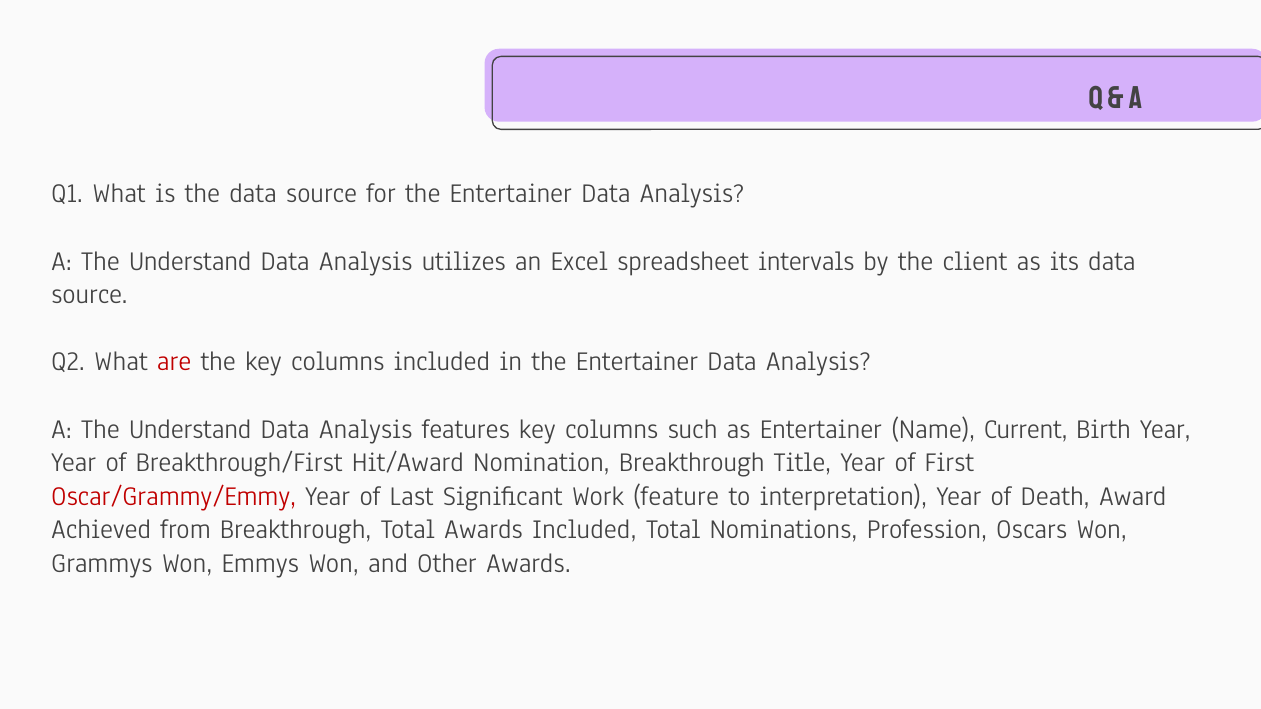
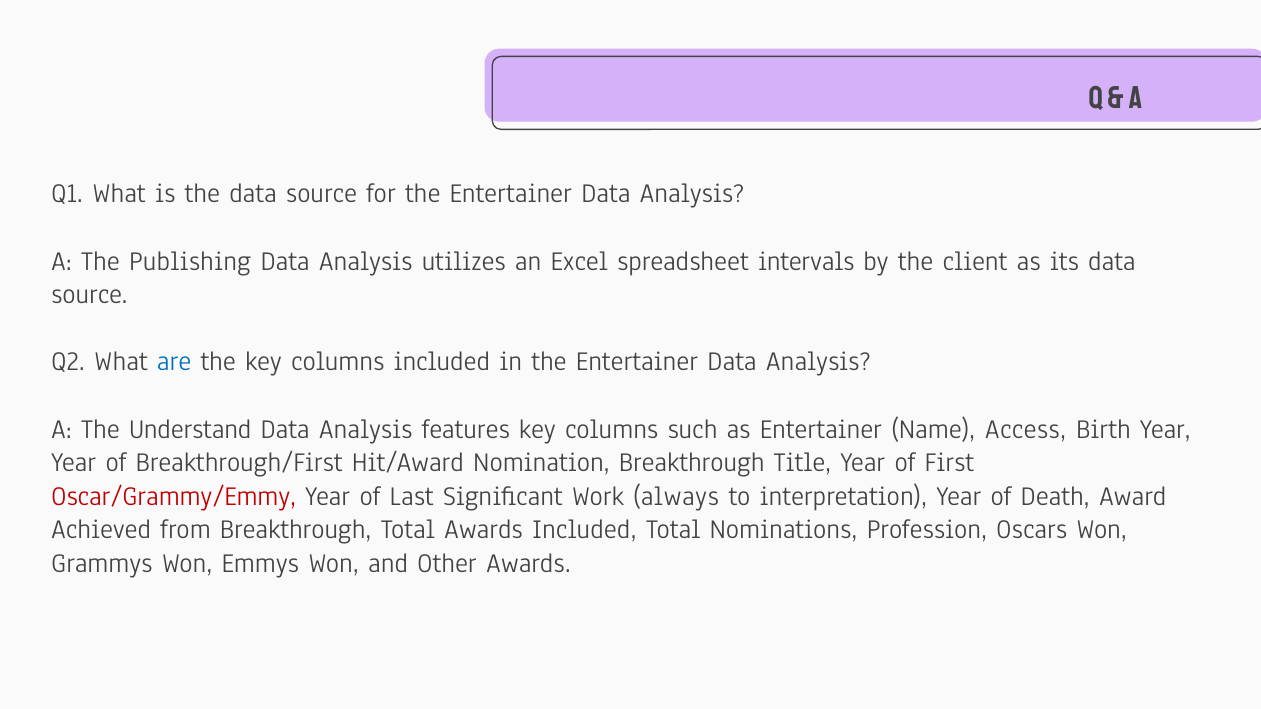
Understand: Understand -> Publishing (190, 261)
are colour: red -> blue (174, 362)
Current: Current -> Access (1025, 429)
feature: feature -> always (676, 496)
